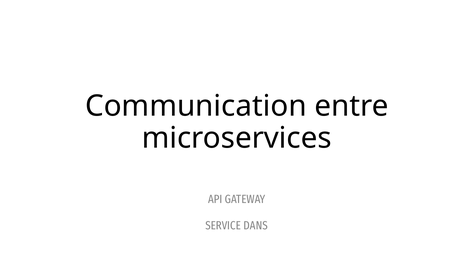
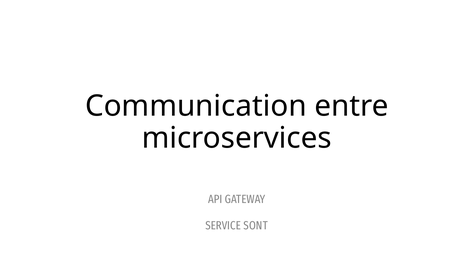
DANS: DANS -> SONT (256, 225)
